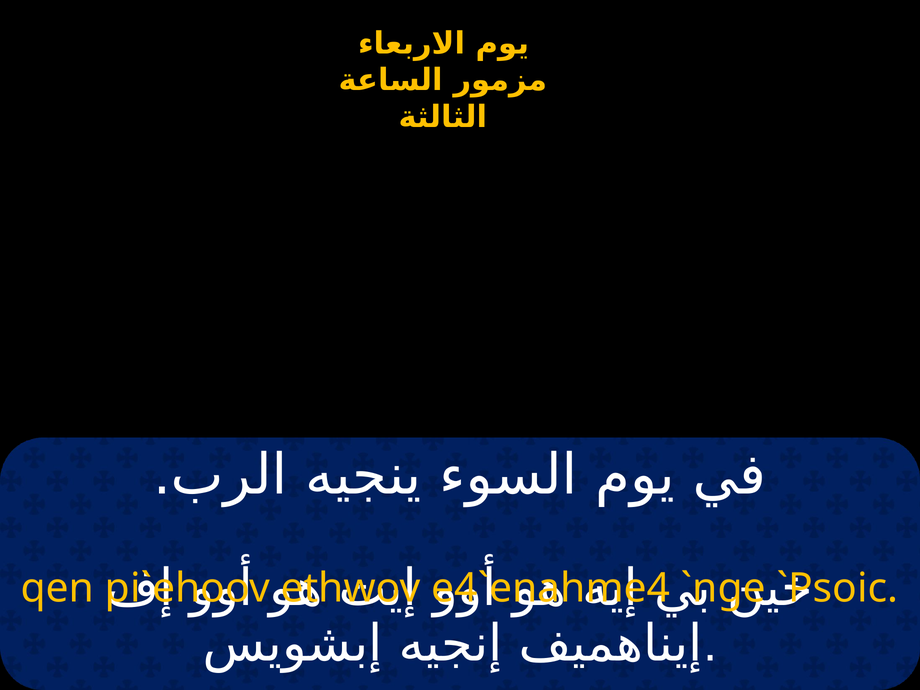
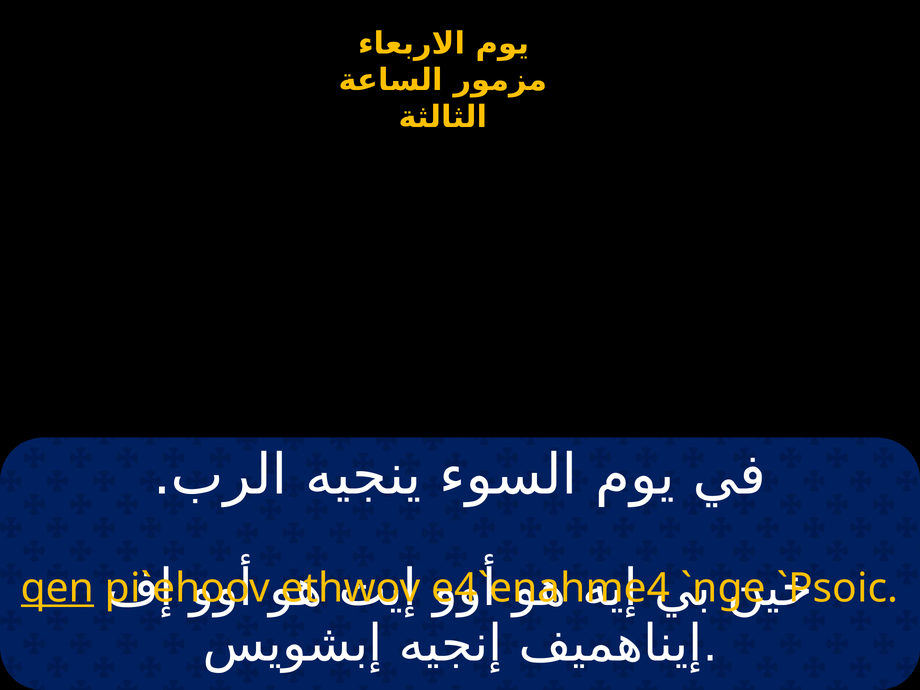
qen underline: none -> present (58, 588)
